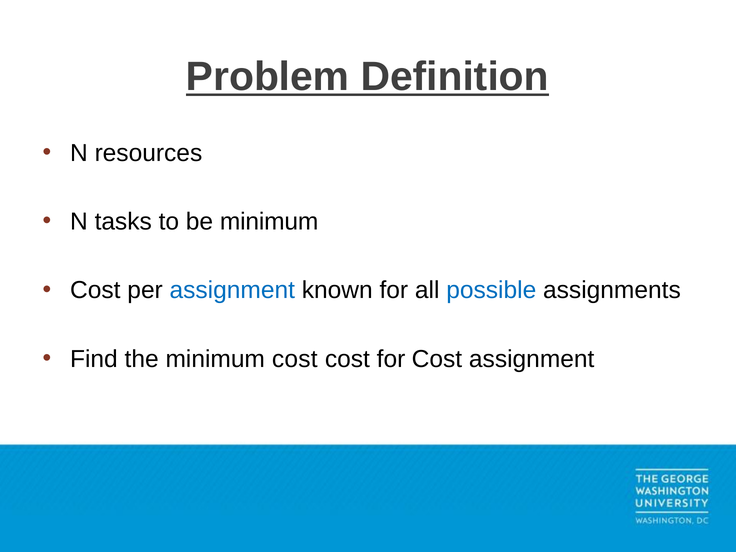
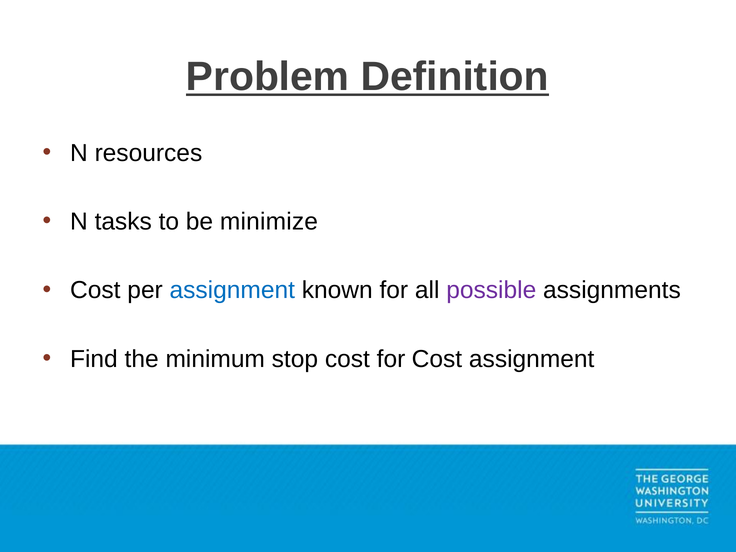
be minimum: minimum -> minimize (269, 222)
possible colour: blue -> purple (491, 290)
minimum cost: cost -> stop (295, 359)
